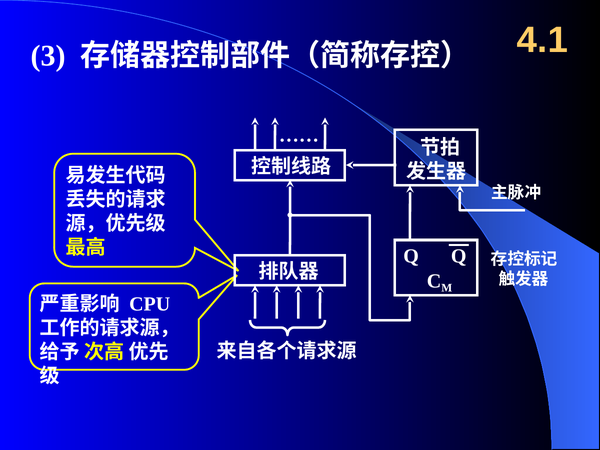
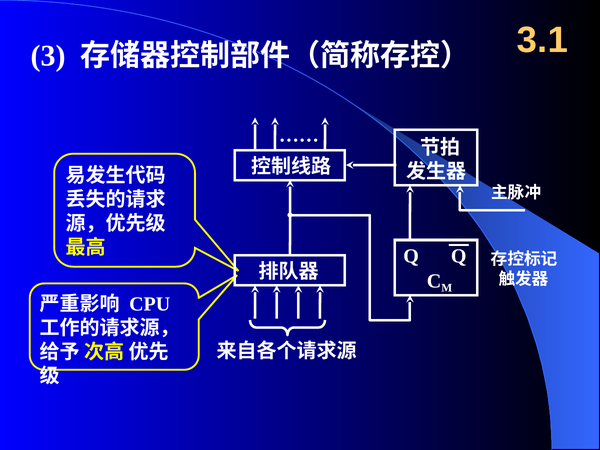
4.1: 4.1 -> 3.1 (542, 40)
